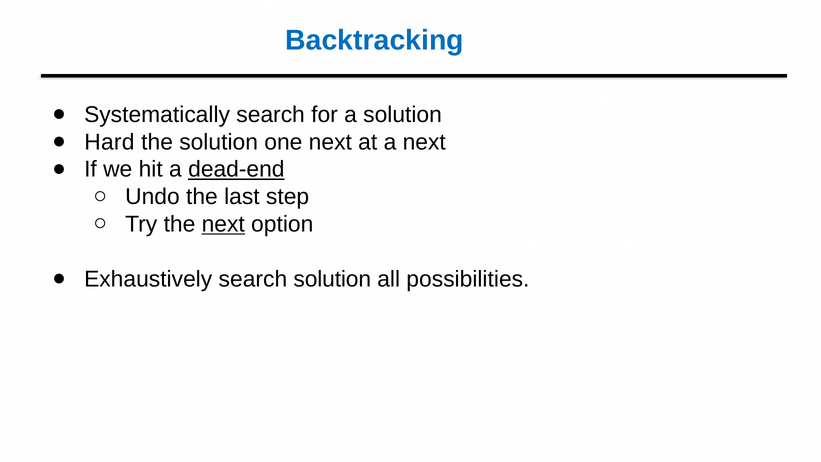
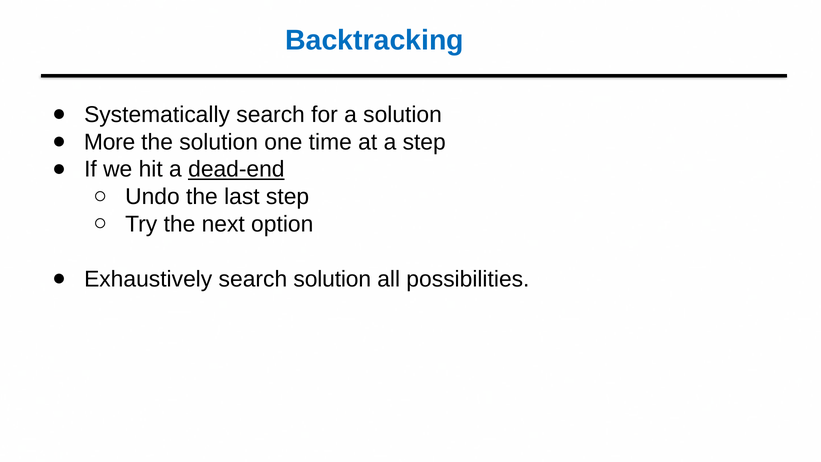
Hard: Hard -> More (110, 142)
one next: next -> time (330, 142)
a next: next -> step (424, 142)
next underline: present -> none (223, 224)
